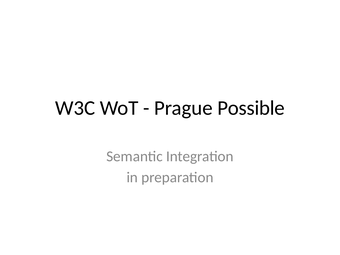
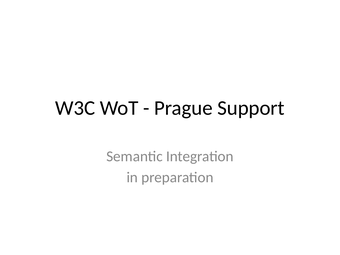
Possible: Possible -> Support (251, 108)
